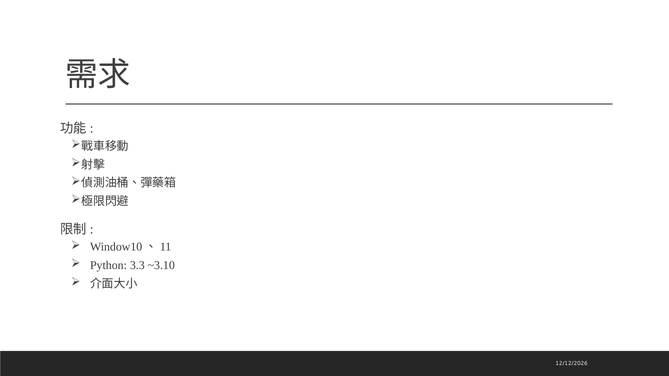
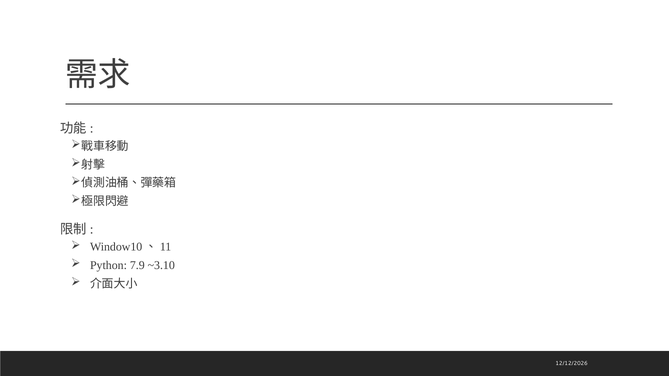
3.3: 3.3 -> 7.9 (137, 266)
